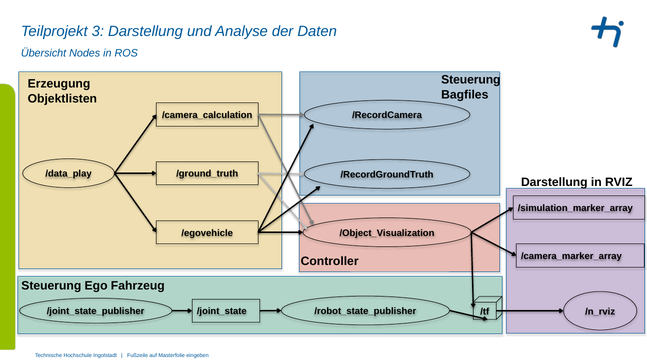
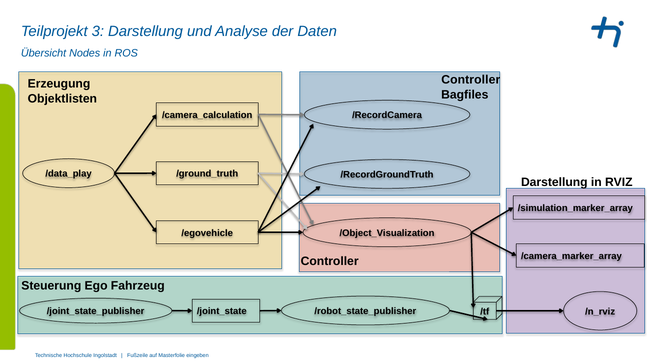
Steuerung: Steuerung -> Controller (471, 80)
